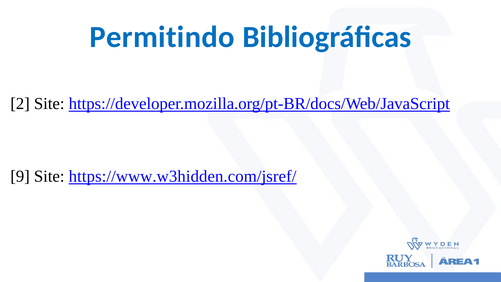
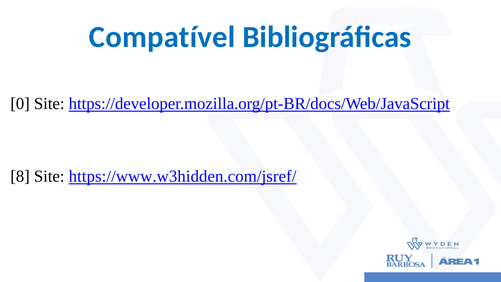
Permitindo: Permitindo -> Compatível (162, 37)
2: 2 -> 0 (20, 104)
9: 9 -> 8 (20, 176)
